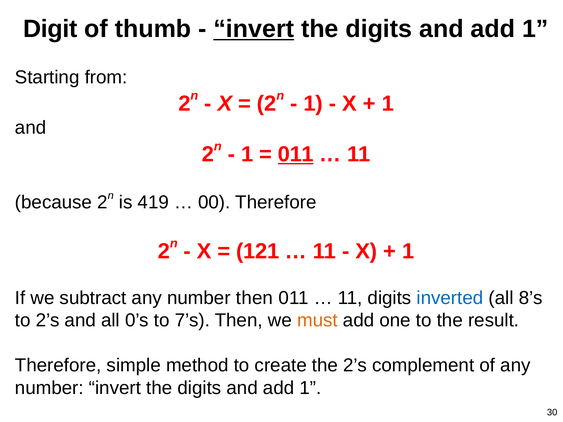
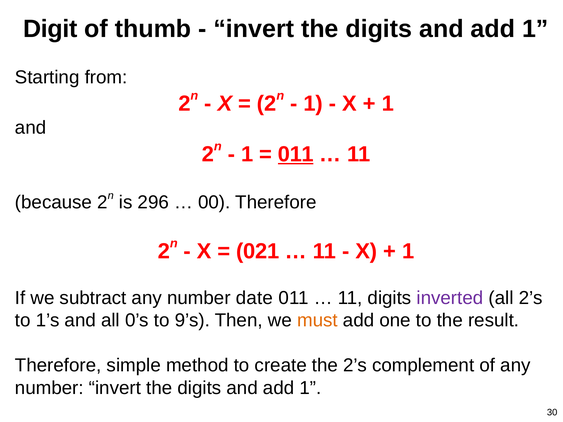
invert underline: present -> none (254, 29)
419: 419 -> 296 (153, 202)
121: 121 -> 021 (258, 251)
number then: then -> date (255, 298)
inverted colour: blue -> purple (450, 298)
all 8’s: 8’s -> 2’s (531, 298)
to 2’s: 2’s -> 1’s (48, 321)
7’s: 7’s -> 9’s (192, 321)
